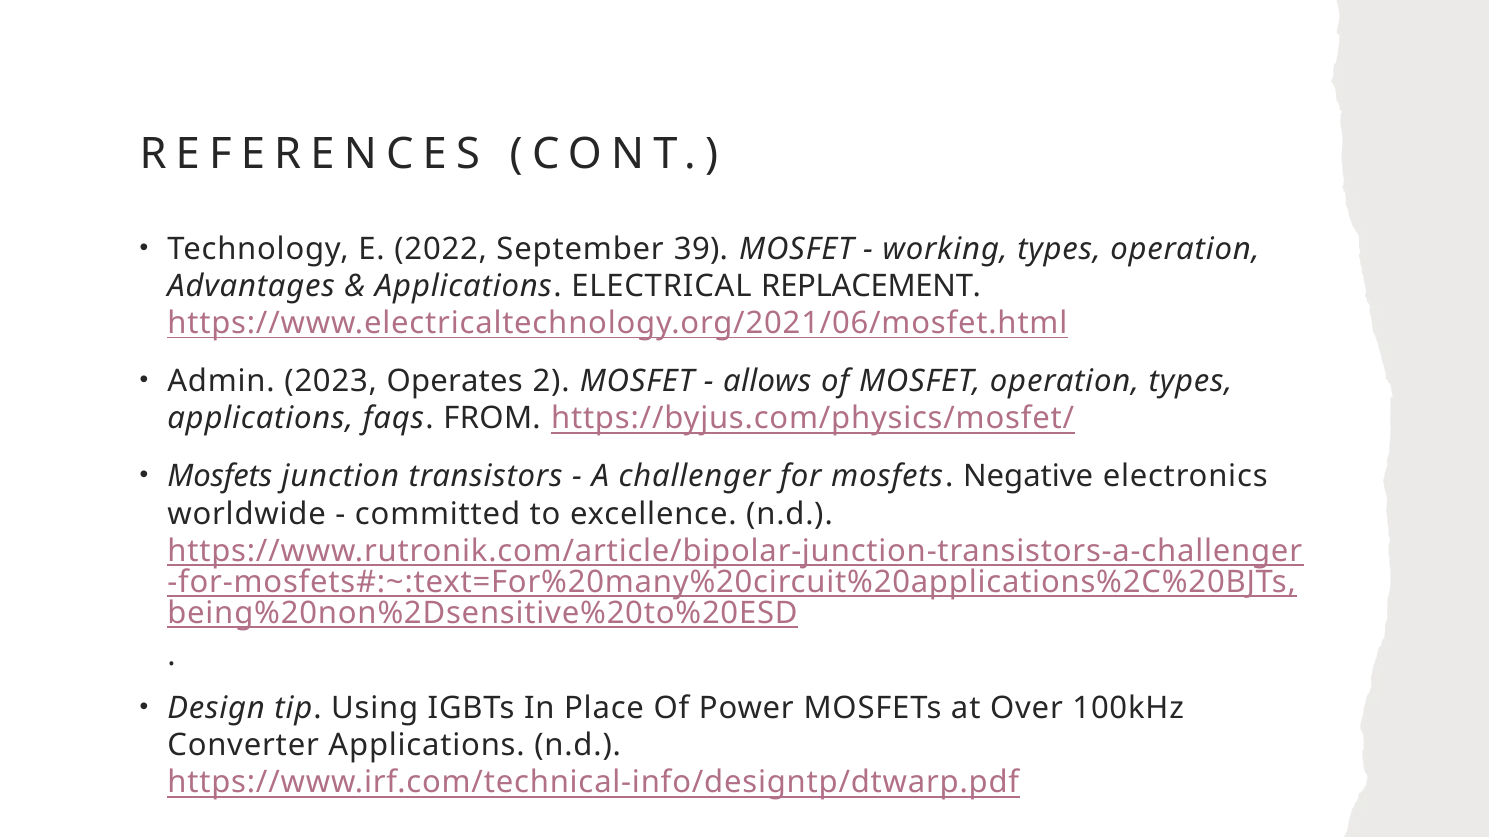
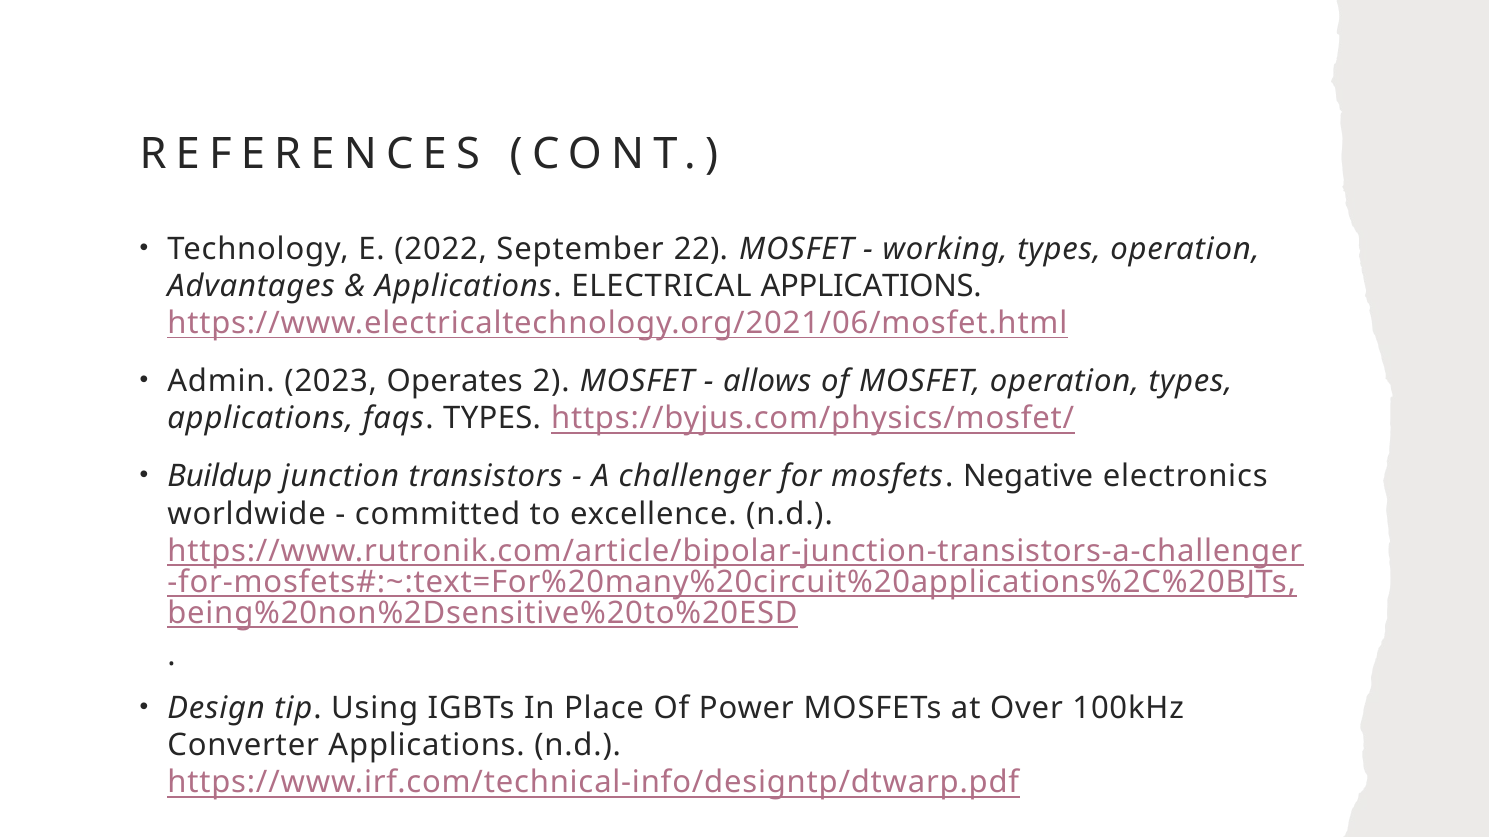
39: 39 -> 22 (701, 249)
ELECTRICAL REPLACEMENT: REPLACEMENT -> APPLICATIONS (871, 287)
faqs FROM: FROM -> TYPES (492, 419)
Mosfets: Mosfets -> Buildup (220, 477)
